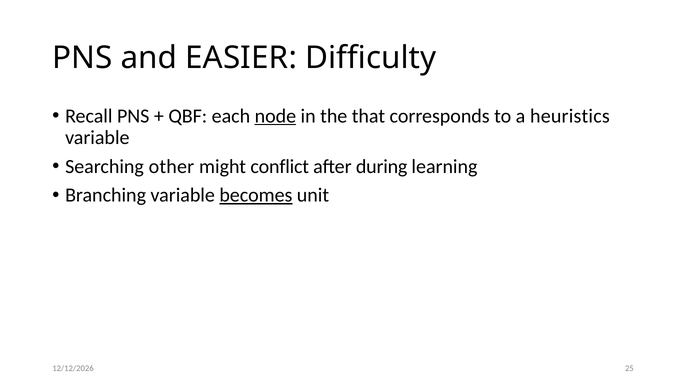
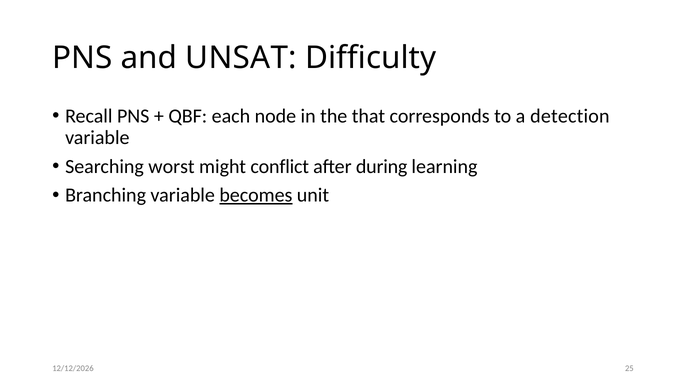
EASIER: EASIER -> UNSAT (241, 58)
node underline: present -> none (275, 116)
heuristics: heuristics -> detection (570, 116)
other: other -> worst (172, 166)
